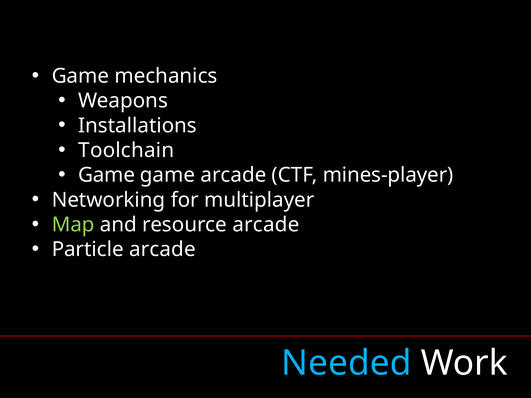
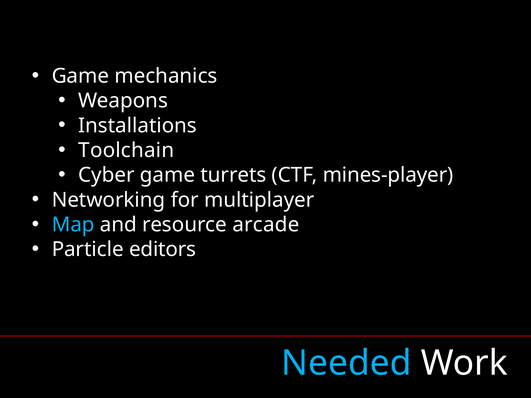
Game: Game -> Cyber (106, 175)
game arcade: arcade -> turrets (233, 175)
Map colour: light green -> light blue (73, 225)
Particle arcade: arcade -> editors (163, 250)
